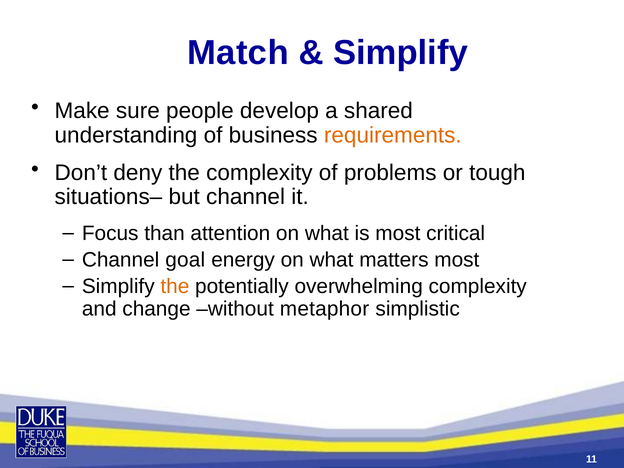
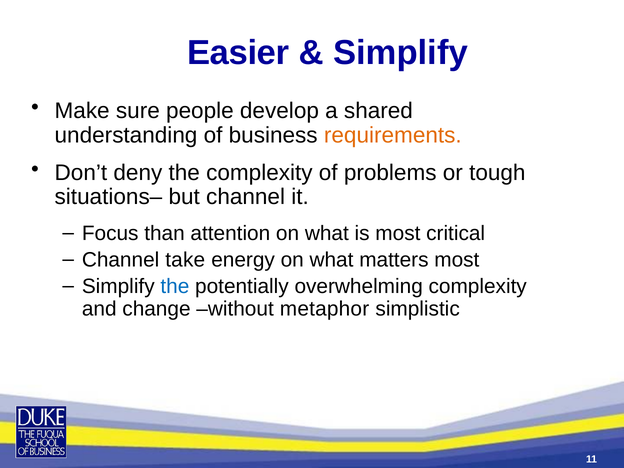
Match: Match -> Easier (238, 53)
goal: goal -> take (185, 260)
the colour: orange -> blue (175, 286)
